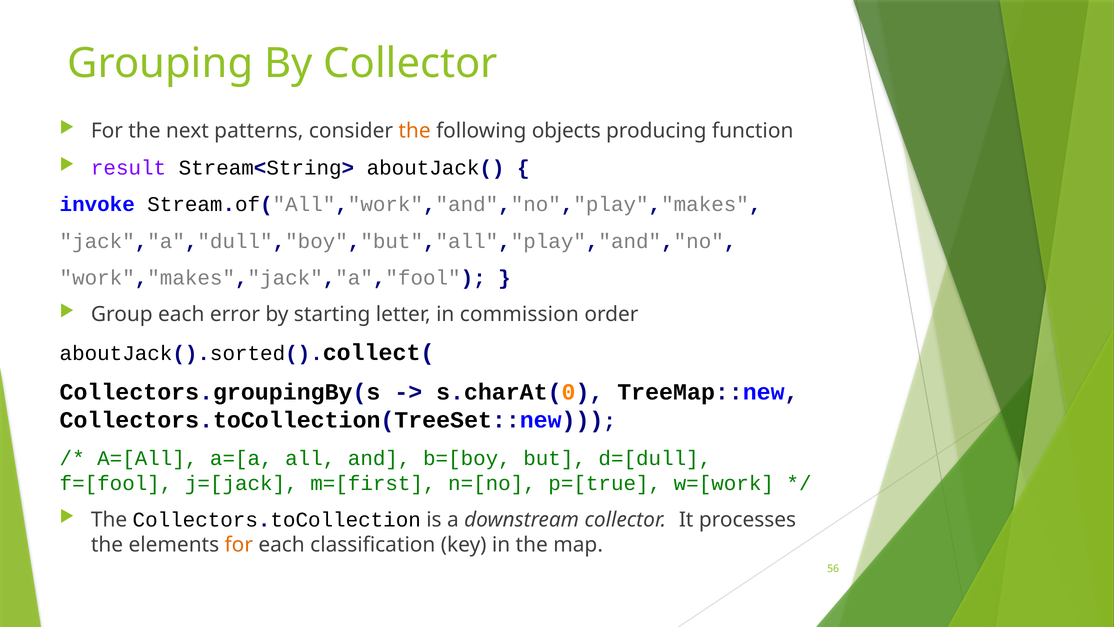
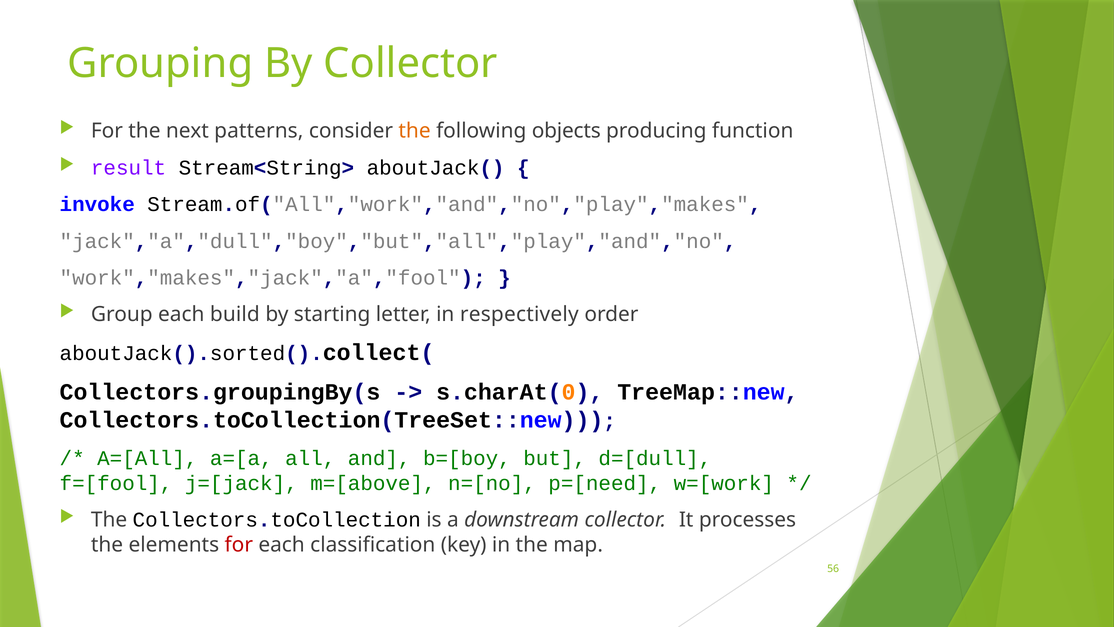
error: error -> build (235, 314)
commission: commission -> respectively (519, 314)
m=[first: m=[first -> m=[above (373, 483)
p=[true: p=[true -> p=[need (605, 483)
for colour: orange -> red (239, 545)
